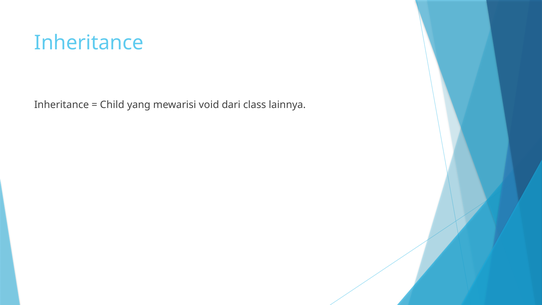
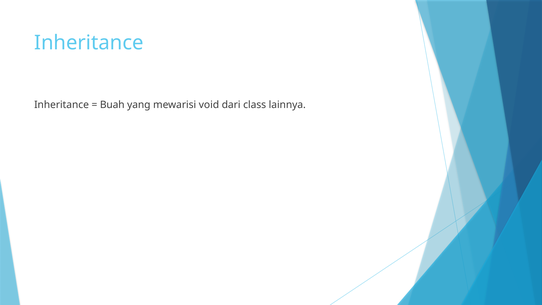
Child: Child -> Buah (112, 105)
